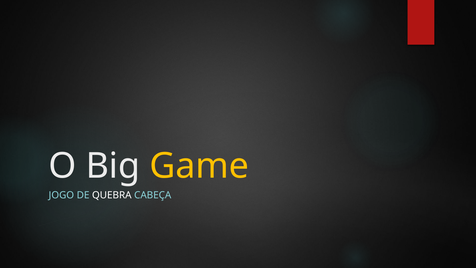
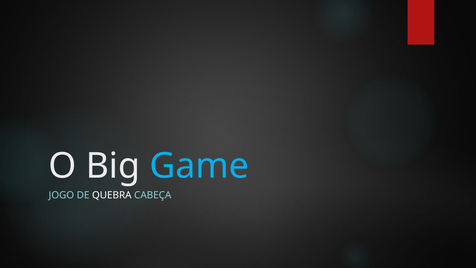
Game colour: yellow -> light blue (199, 166)
